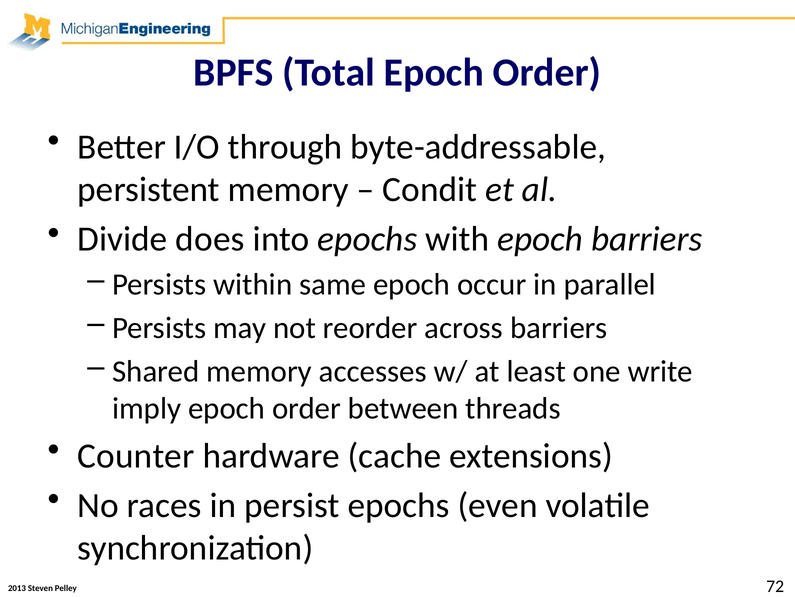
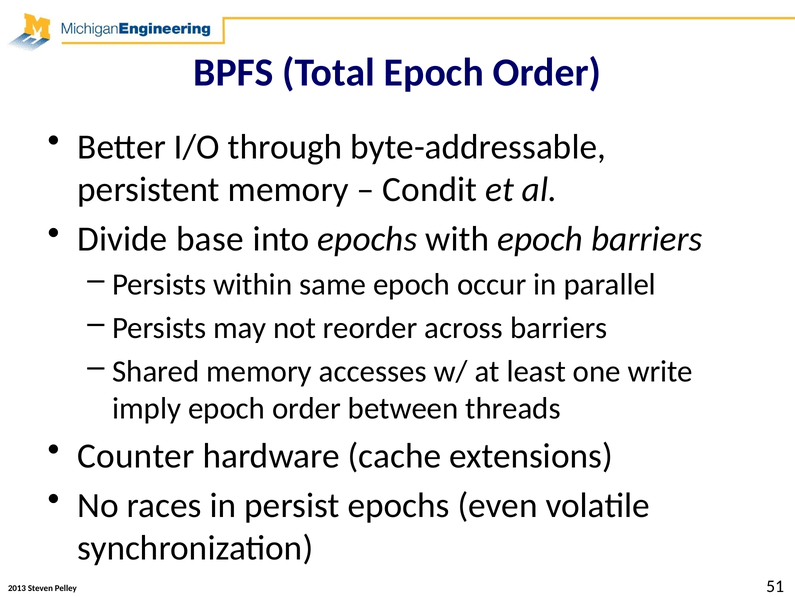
does: does -> base (210, 239)
72: 72 -> 51 (775, 585)
